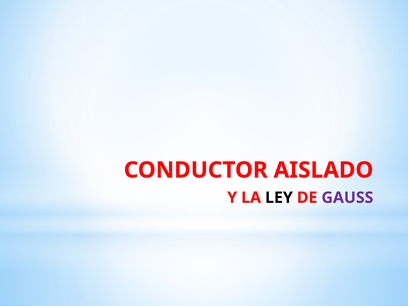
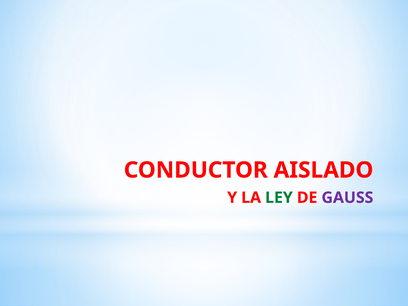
LEY colour: black -> green (279, 198)
